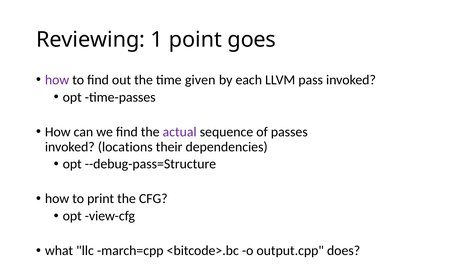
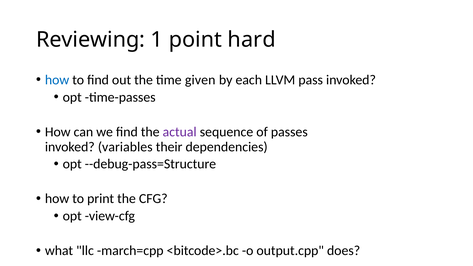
goes: goes -> hard (252, 40)
how colour: purple -> blue (57, 80)
locations: locations -> variables (125, 147)
